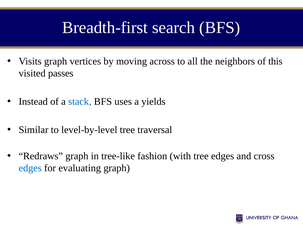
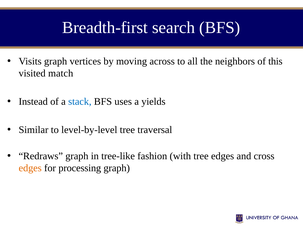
passes: passes -> match (61, 73)
edges colour: blue -> orange (30, 168)
evaluating: evaluating -> processing (80, 168)
